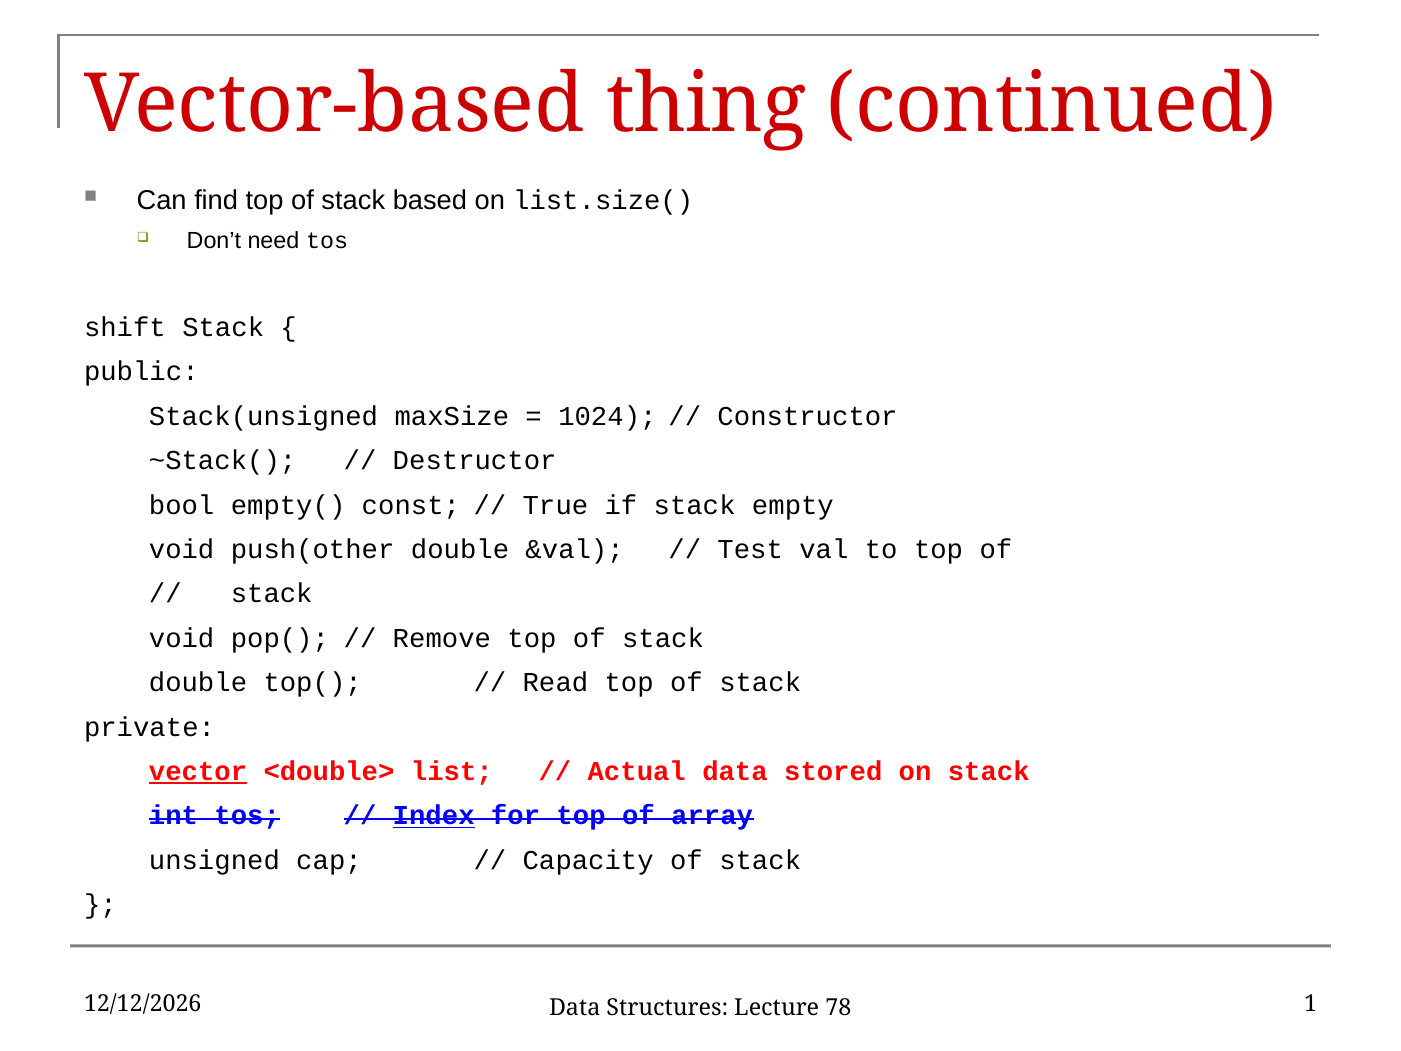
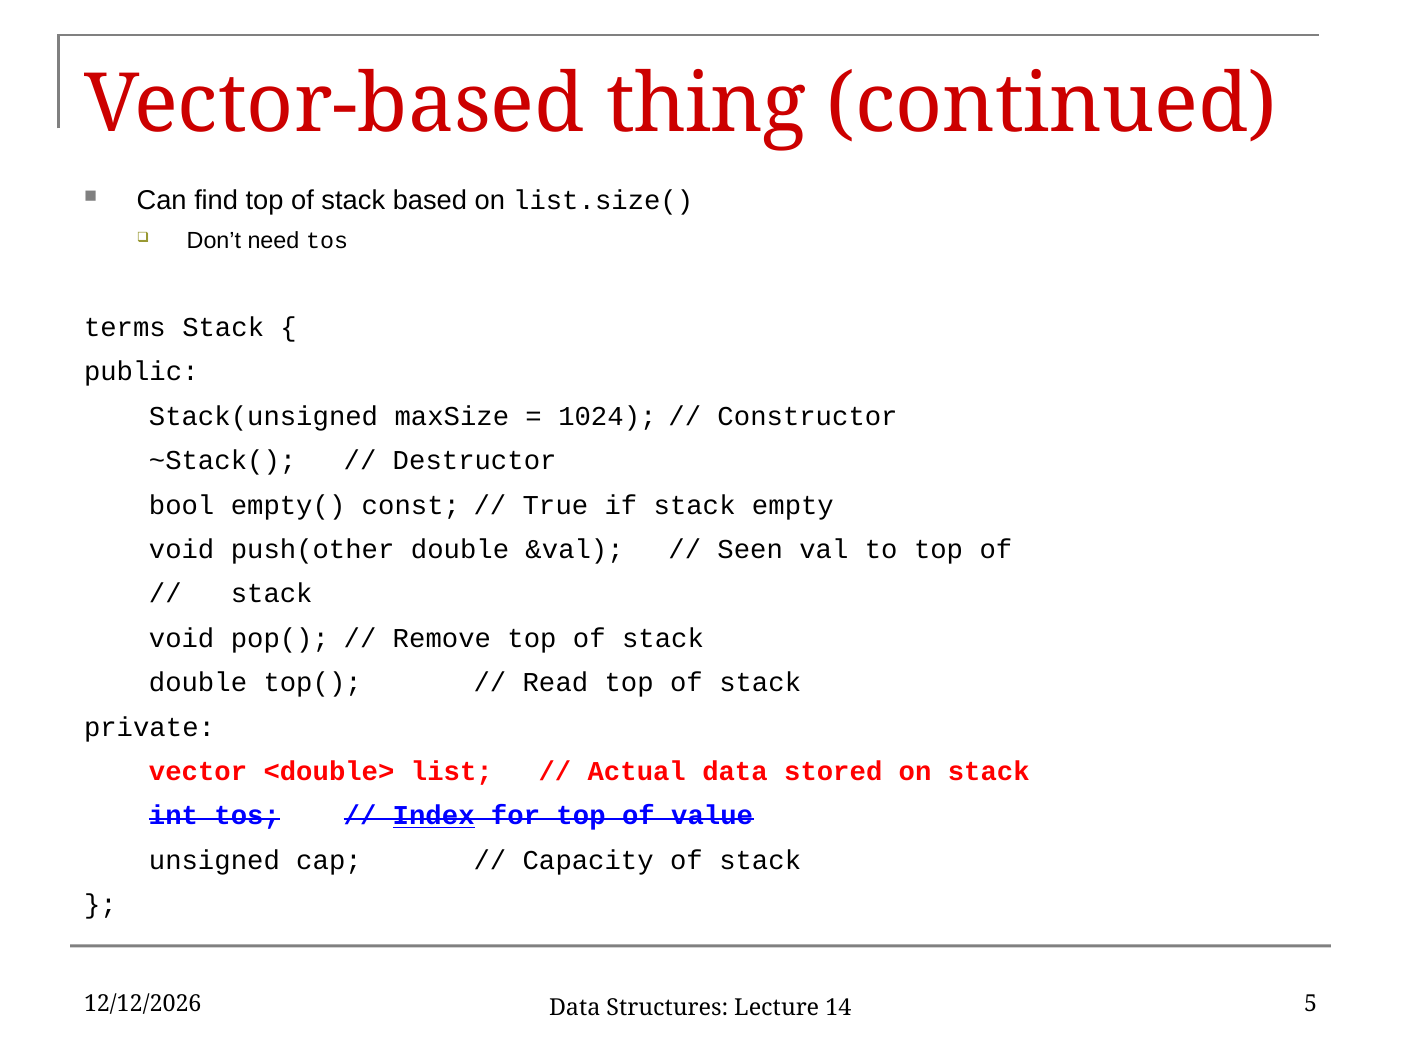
shift: shift -> terms (125, 327)
Test: Test -> Seen (750, 549)
vector underline: present -> none (198, 771)
array: array -> value (712, 816)
1: 1 -> 5 (1311, 1003)
78: 78 -> 14 (838, 1008)
